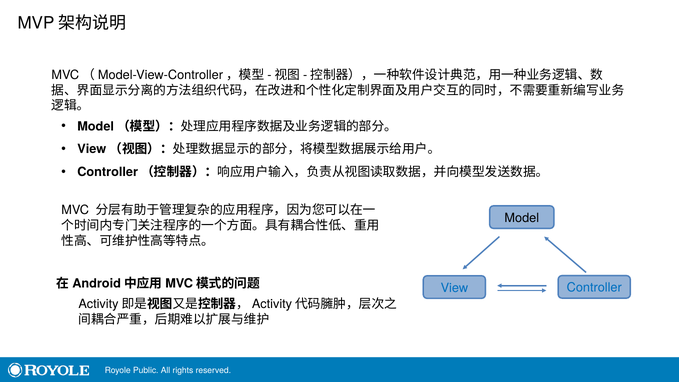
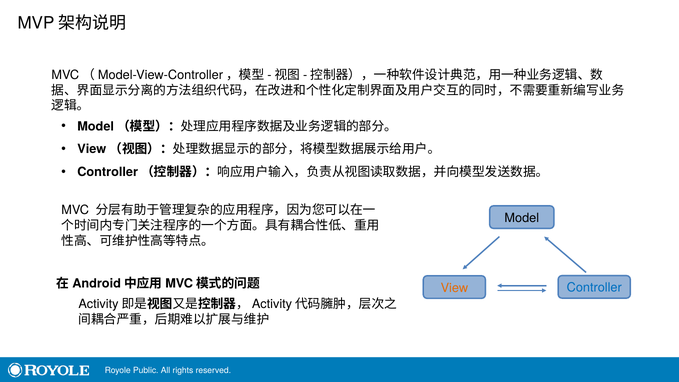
View colour: blue -> orange (454, 288)
